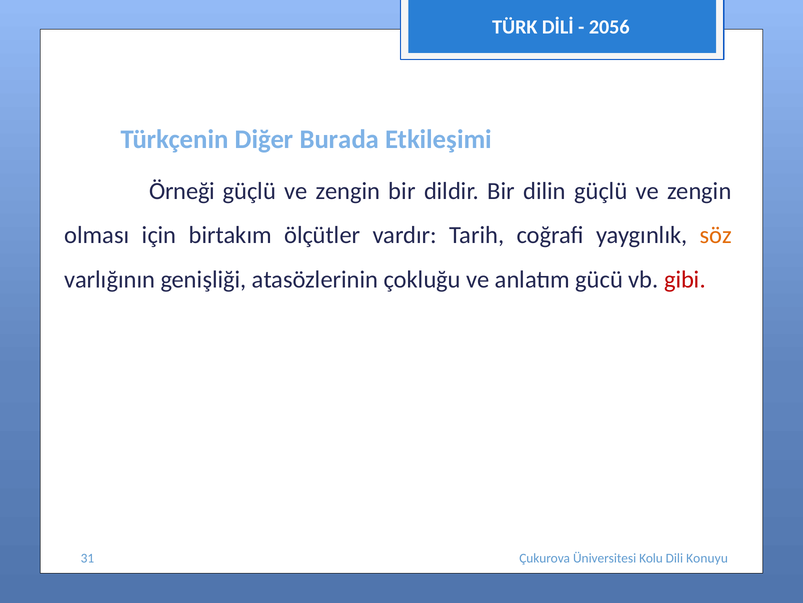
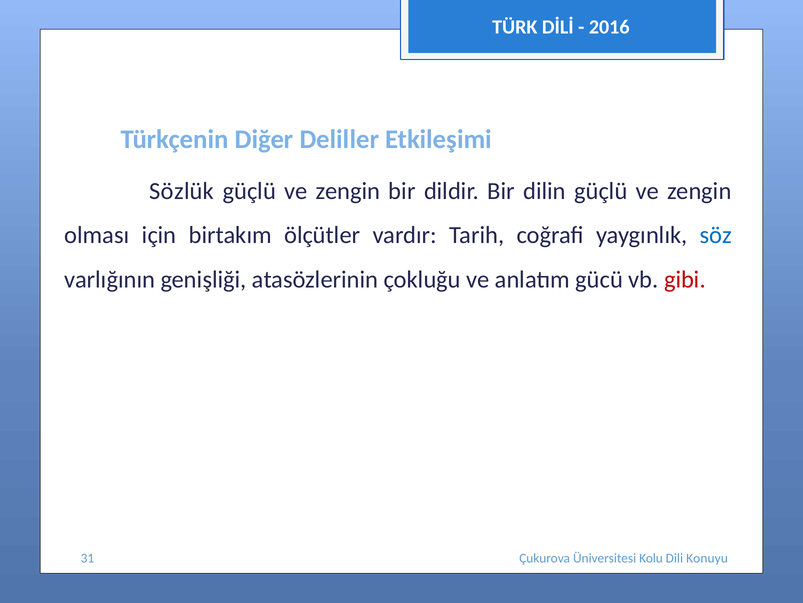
2056: 2056 -> 2016 (609, 27)
Burada: Burada -> Deliller (339, 139)
Örneği: Örneği -> Sözlük (182, 191)
söz colour: orange -> blue (716, 235)
